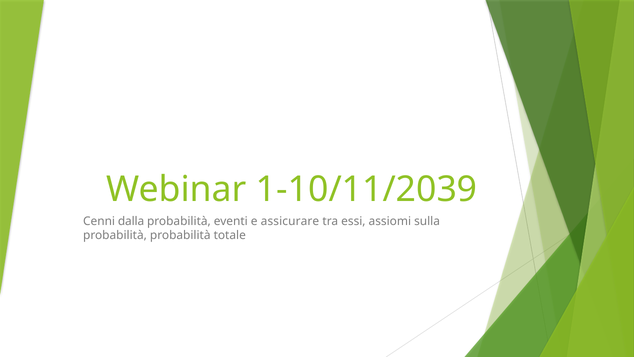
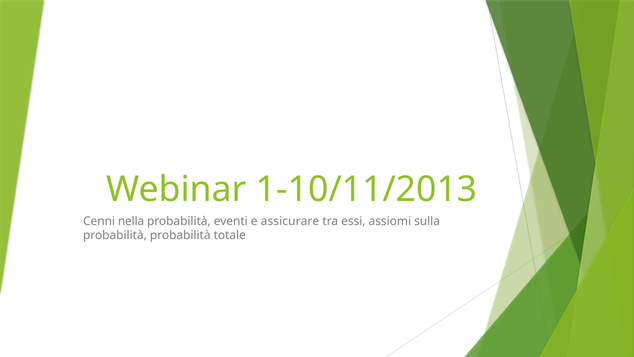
1-10/11/2039: 1-10/11/2039 -> 1-10/11/2013 (367, 189)
dalla: dalla -> nella (131, 221)
